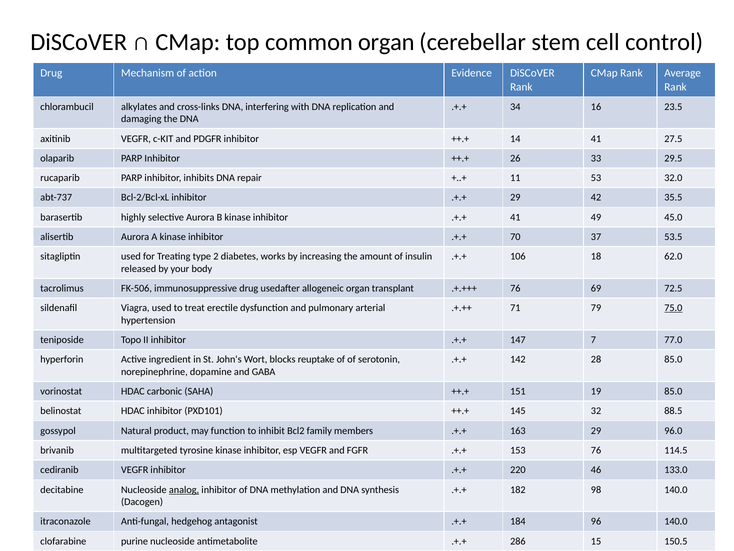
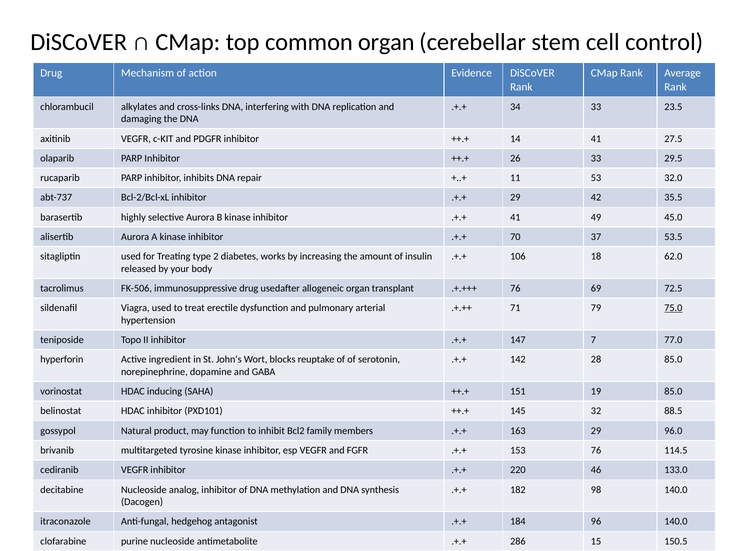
34 16: 16 -> 33 (596, 107)
carbonic: carbonic -> inducing (165, 391)
analog underline: present -> none (184, 489)
